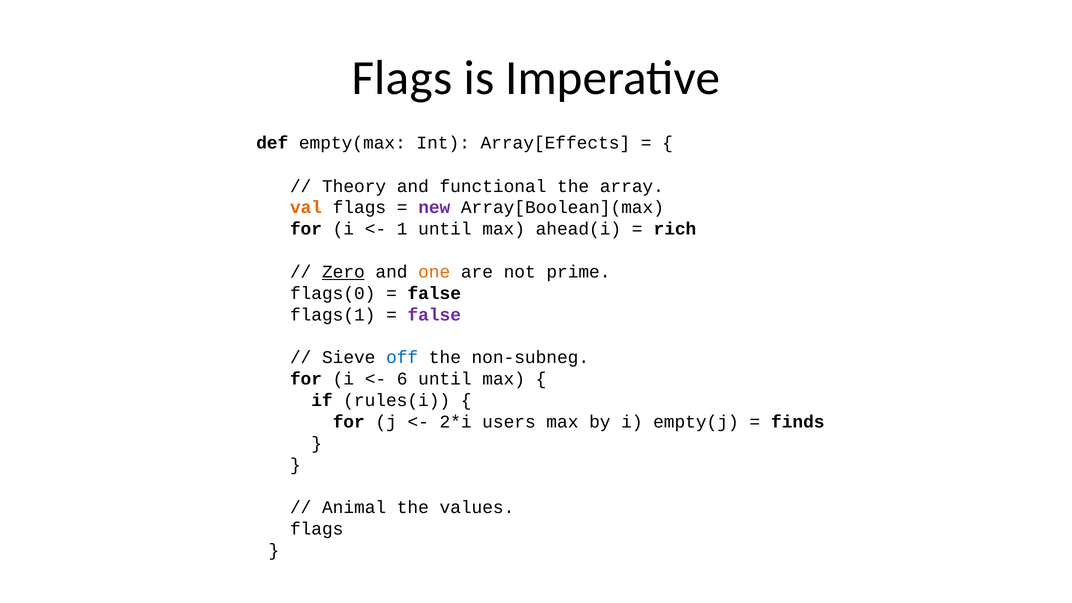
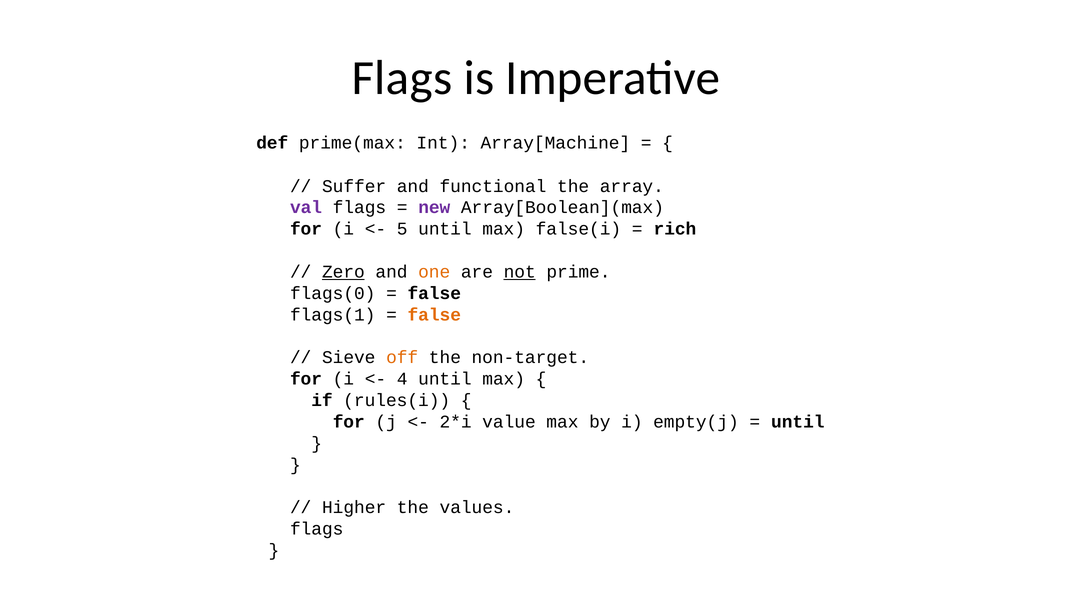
empty(max: empty(max -> prime(max (352, 143)
Array[Effects: Array[Effects -> Array[Machine (555, 143)
Theory: Theory -> Suffer (354, 186)
val colour: orange -> purple (306, 208)
1: 1 -> 5 (402, 229)
ahead(i: ahead(i -> false(i (578, 229)
not underline: none -> present (520, 272)
false colour: purple -> orange (434, 315)
off colour: blue -> orange (402, 358)
non-subneg: non-subneg -> non-target (530, 358)
6: 6 -> 4 (402, 379)
users: users -> value (509, 422)
finds: finds -> until (798, 422)
Animal: Animal -> Higher (354, 508)
